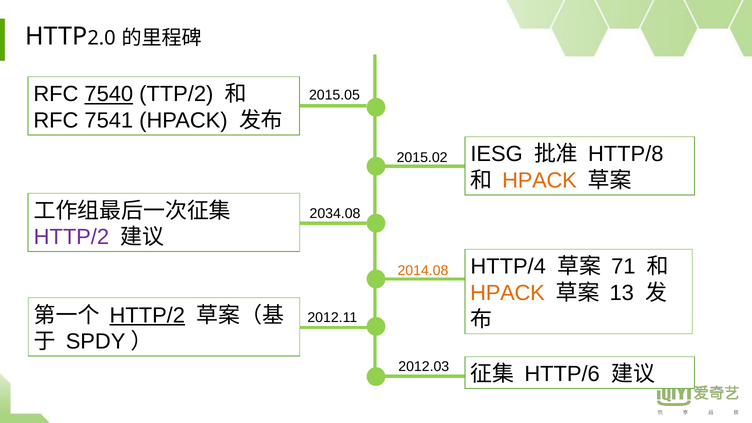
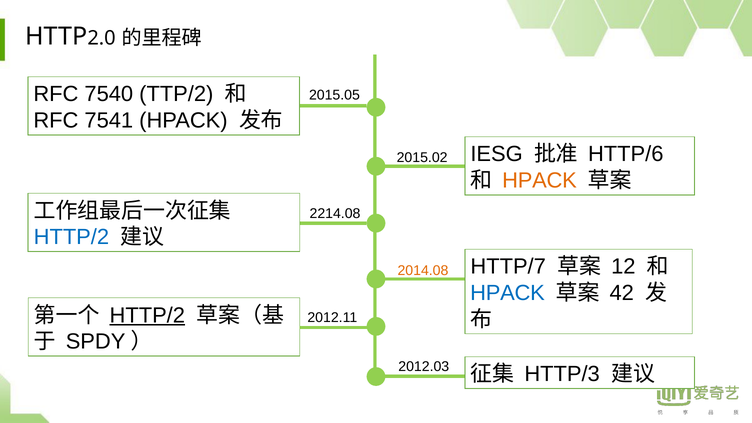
7540 underline: present -> none (109, 94)
HTTP/8: HTTP/8 -> HTTP/6 (626, 154)
2034.08: 2034.08 -> 2214.08 (335, 213)
HTTP/2 colour: purple -> blue (71, 237)
HTTP/4: HTTP/4 -> HTTP/7 (508, 267)
71: 71 -> 12 (623, 267)
HPACK colour: orange -> blue (507, 293)
13: 13 -> 42 (622, 293)
HTTP/6: HTTP/6 -> HTTP/3 (562, 374)
